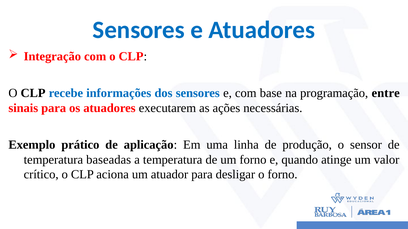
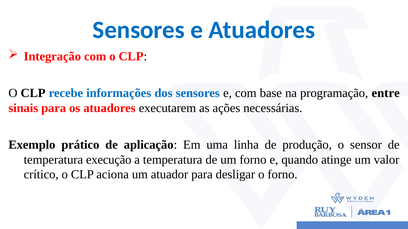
baseadas: baseadas -> execução (109, 160)
